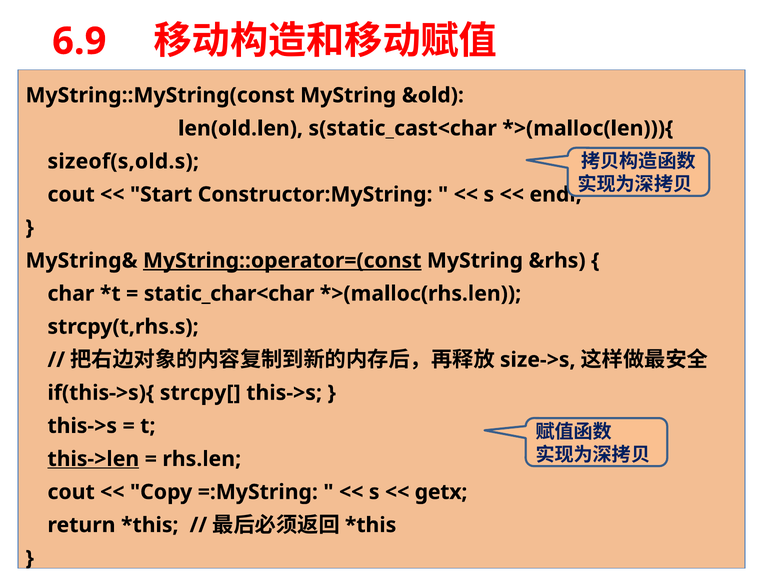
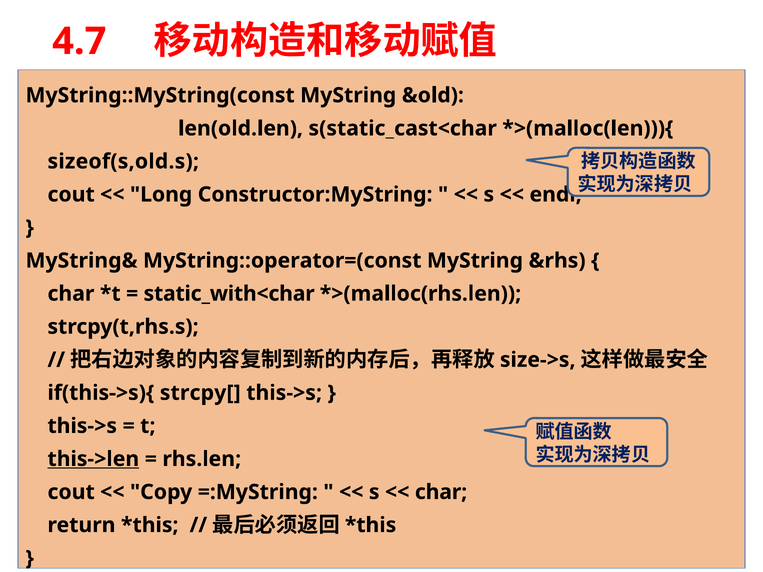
6.9: 6.9 -> 4.7 (79, 41)
Start: Start -> Long (161, 195)
MyString::operator=(const underline: present -> none (282, 261)
static_char<char: static_char<char -> static_with<char (229, 294)
getx: getx -> char (441, 492)
